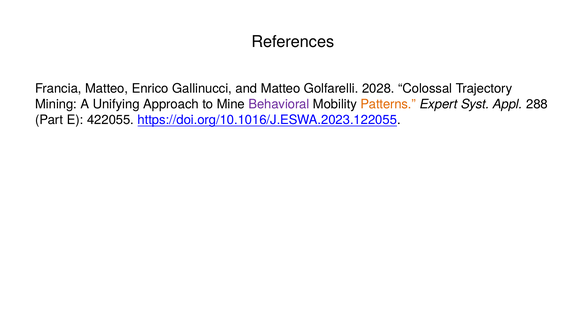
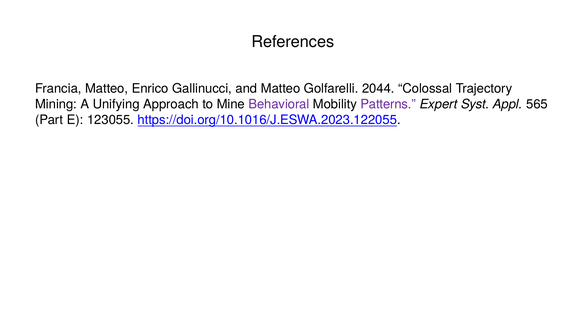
2028: 2028 -> 2044 (378, 89)
Patterns colour: orange -> purple (388, 104)
288: 288 -> 565 (537, 104)
422055: 422055 -> 123055 (110, 120)
